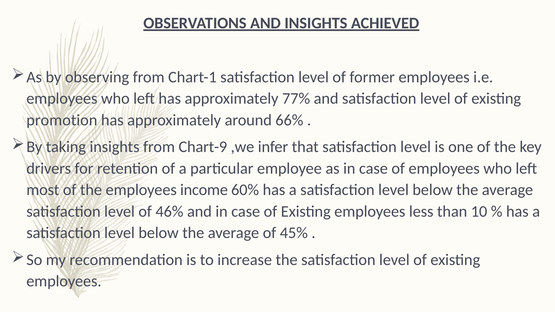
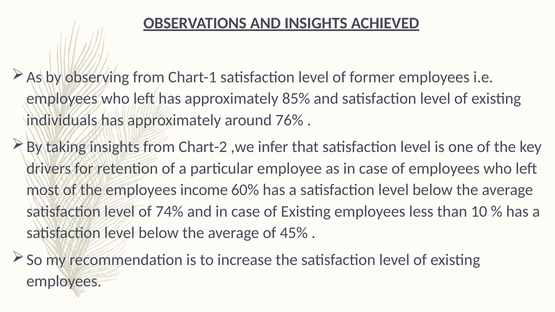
77%: 77% -> 85% (296, 99)
promotion: promotion -> individuals (62, 120)
66%: 66% -> 76% (289, 120)
Chart-9: Chart-9 -> Chart-2 (203, 147)
46%: 46% -> 74% (169, 212)
